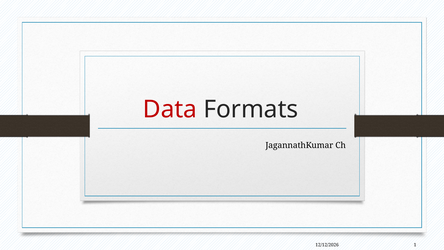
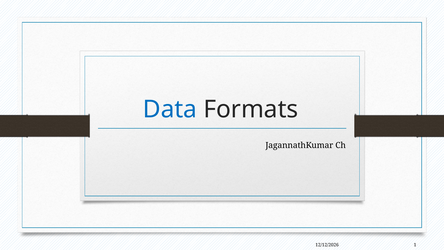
Data colour: red -> blue (170, 109)
